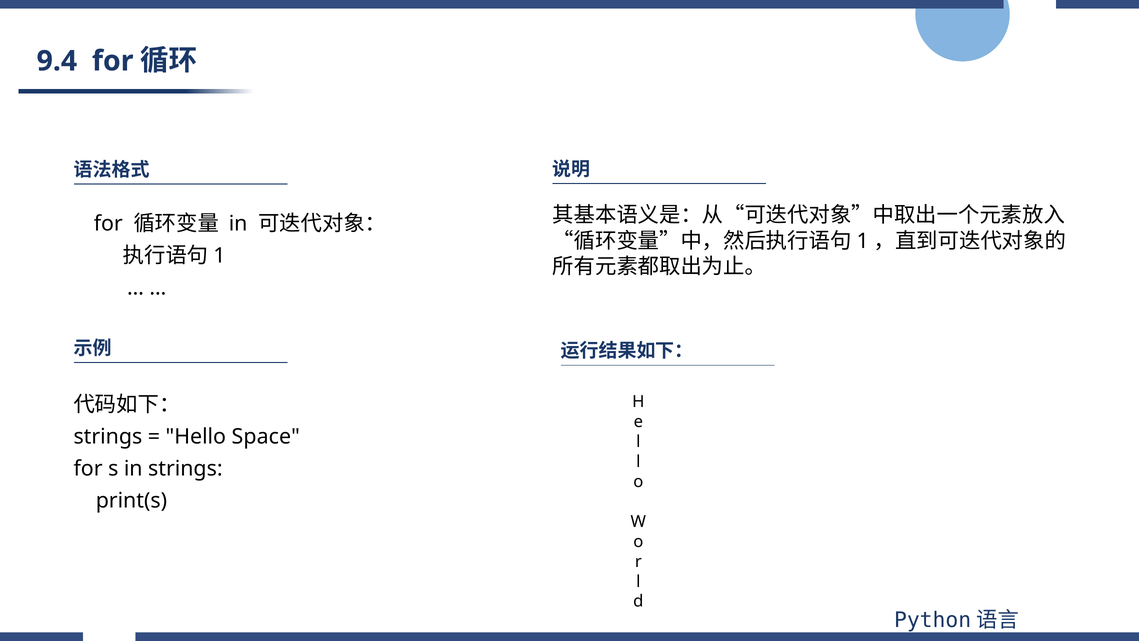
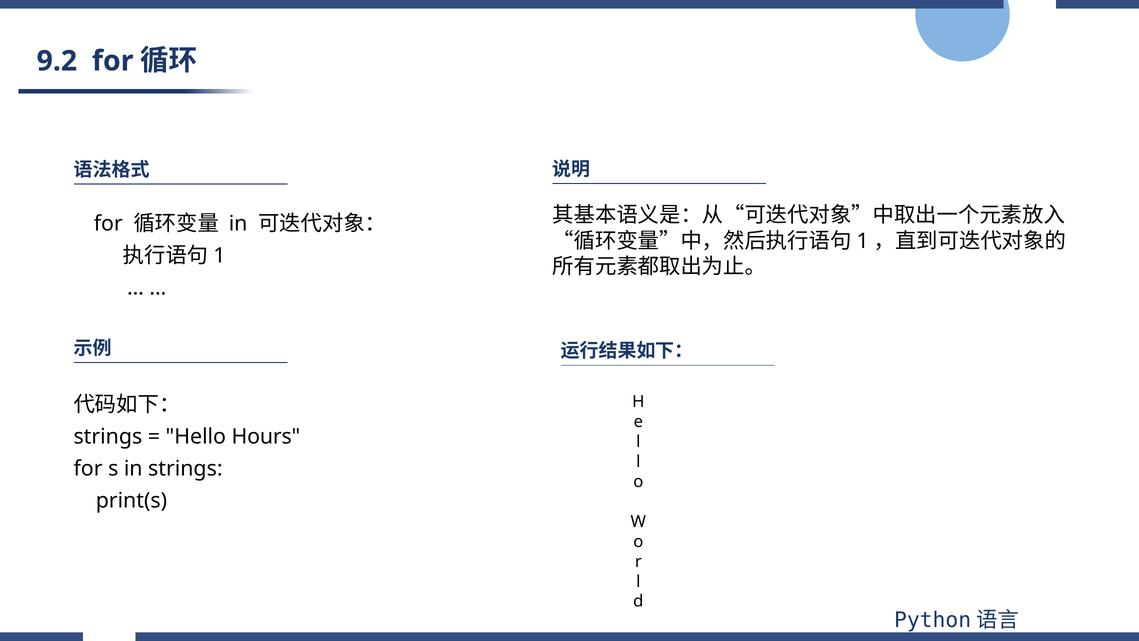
9.4: 9.4 -> 9.2 (57, 61)
Space: Space -> Hours (266, 437)
